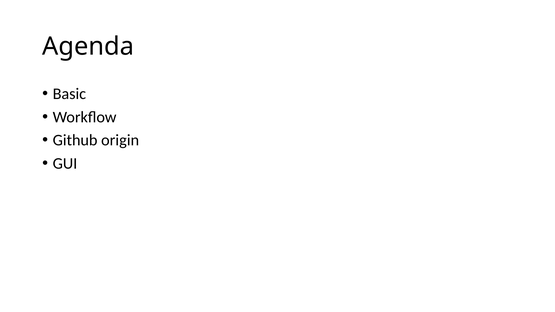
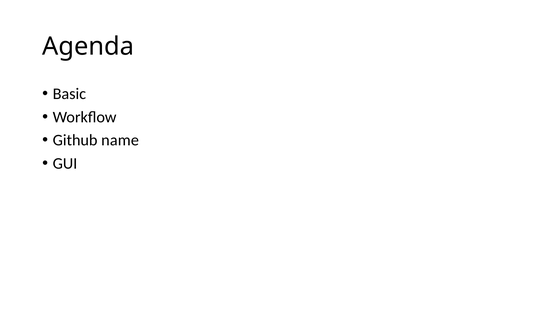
origin: origin -> name (120, 140)
